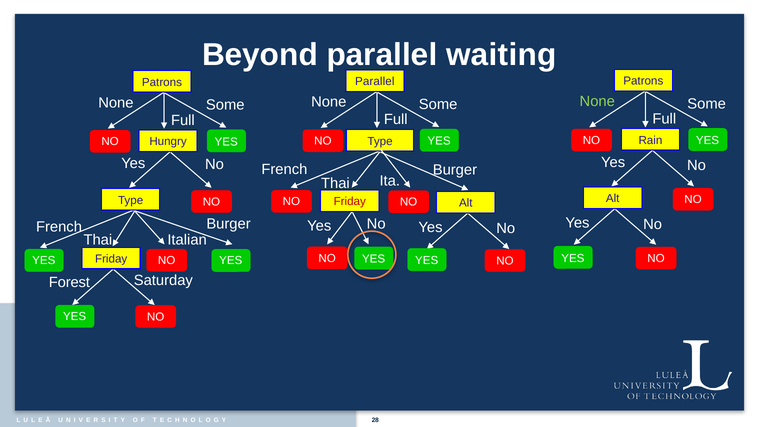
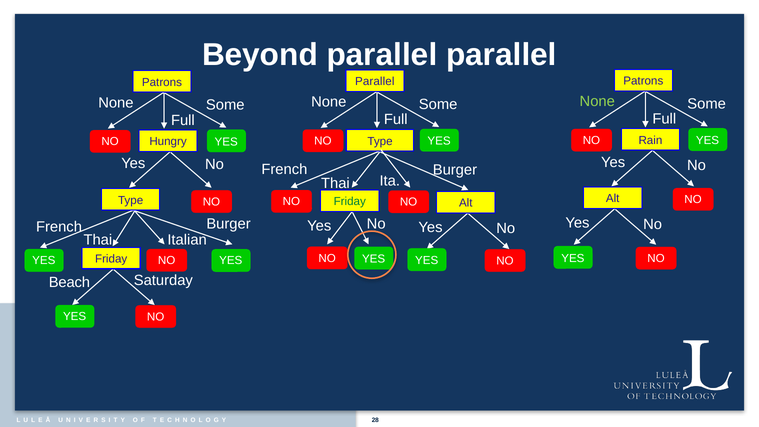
parallel waiting: waiting -> parallel (501, 55)
Friday colour: red -> green (350, 202)
Forest: Forest -> Beach (69, 282)
